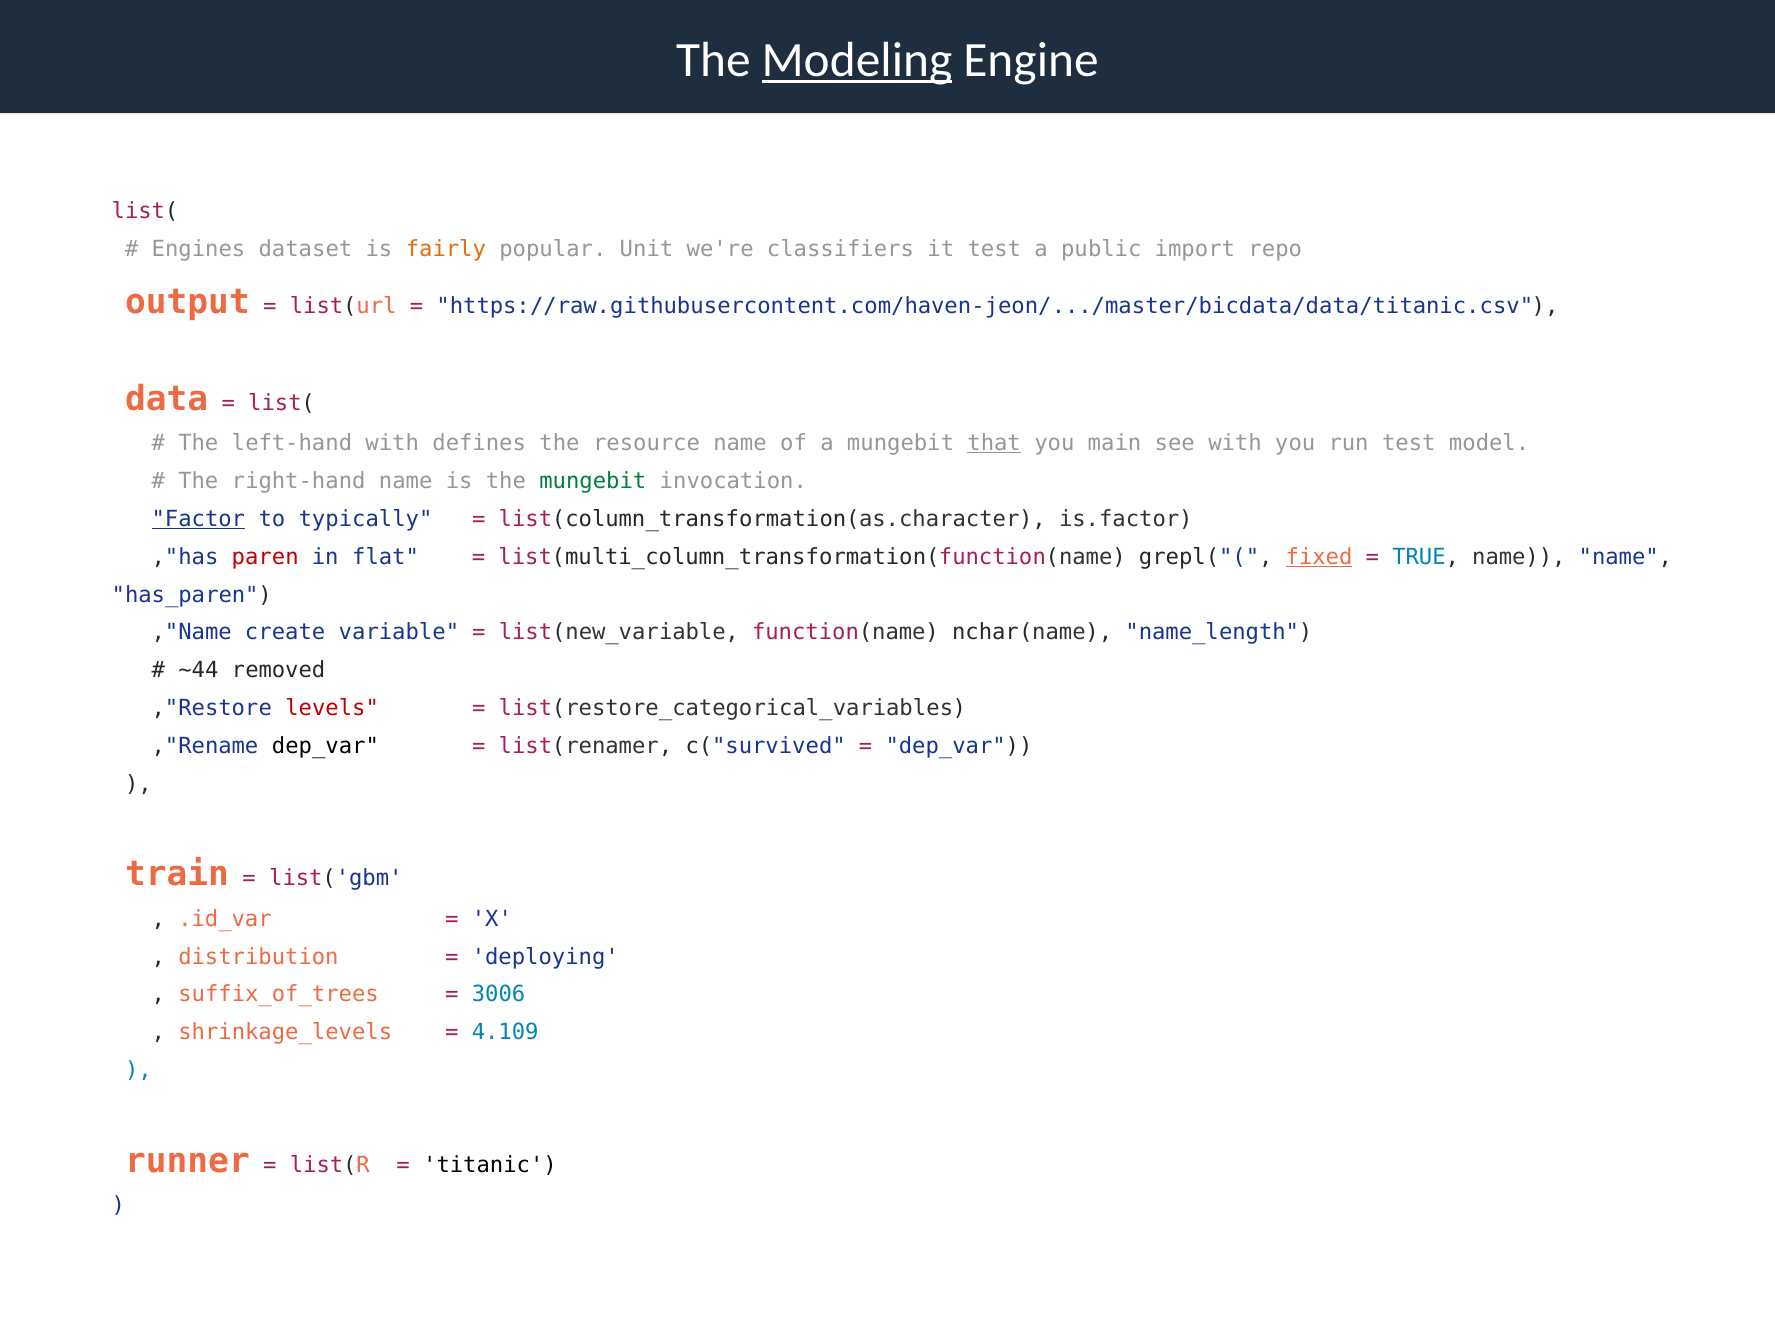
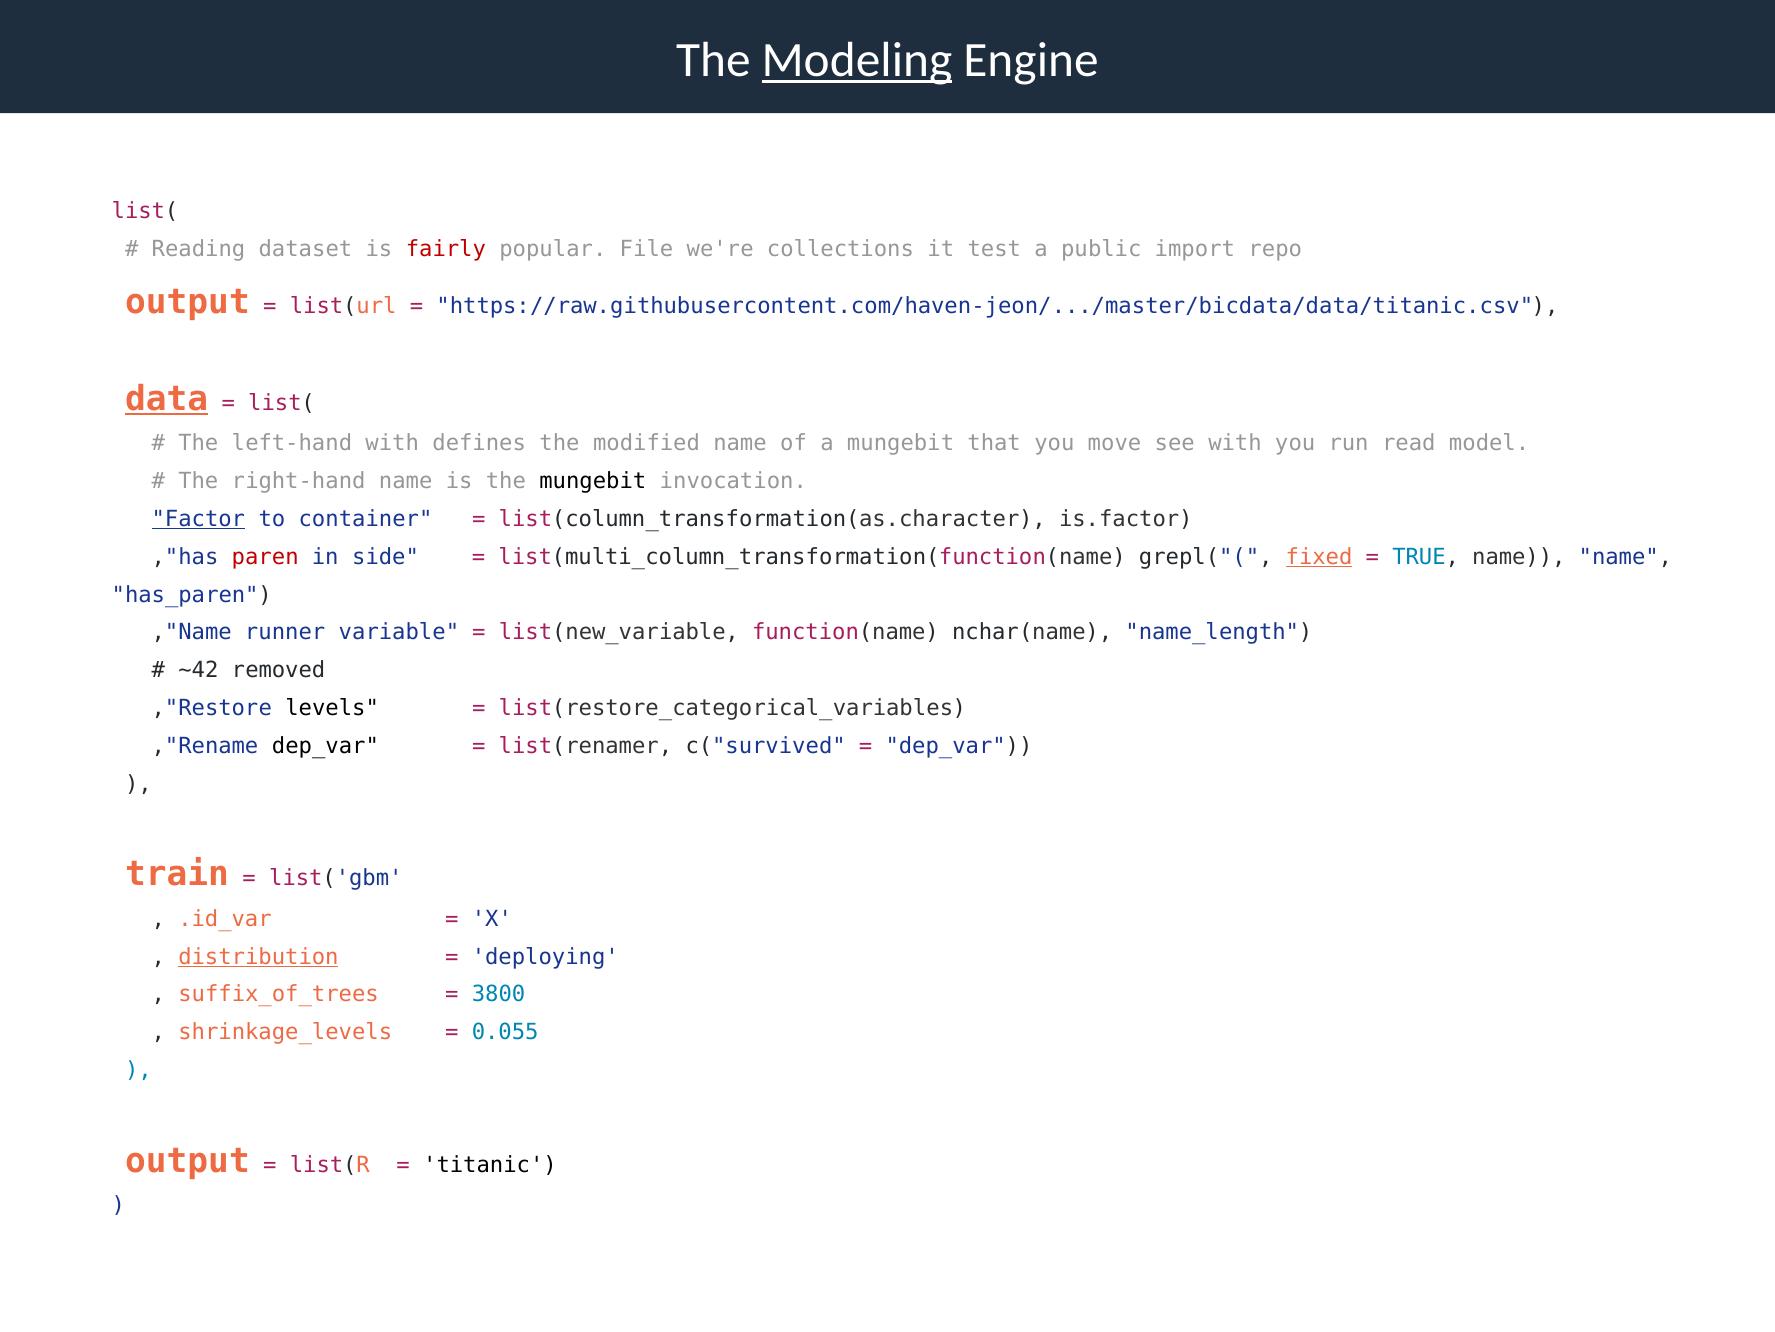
Engines: Engines -> Reading (198, 249)
fairly colour: orange -> red (446, 249)
Unit: Unit -> File (647, 249)
classifiers: classifiers -> collections (840, 249)
data underline: none -> present (167, 398)
resource: resource -> modified (647, 443)
that underline: present -> none (994, 443)
main: main -> move (1115, 443)
run test: test -> read (1409, 443)
mungebit colour: green -> black (593, 481)
typically: typically -> container (366, 519)
flat: flat -> side (386, 556)
create: create -> runner (285, 632)
~44: ~44 -> ~42 (198, 670)
levels colour: red -> black (332, 708)
distribution underline: none -> present (258, 956)
3006: 3006 -> 3800 (499, 994)
4.109: 4.109 -> 0.055 (505, 1032)
runner: runner -> output (187, 1160)
